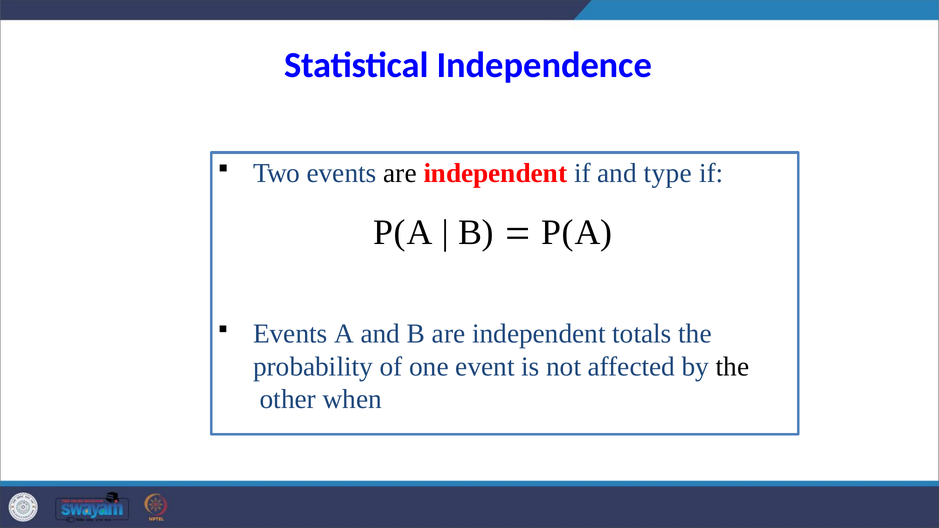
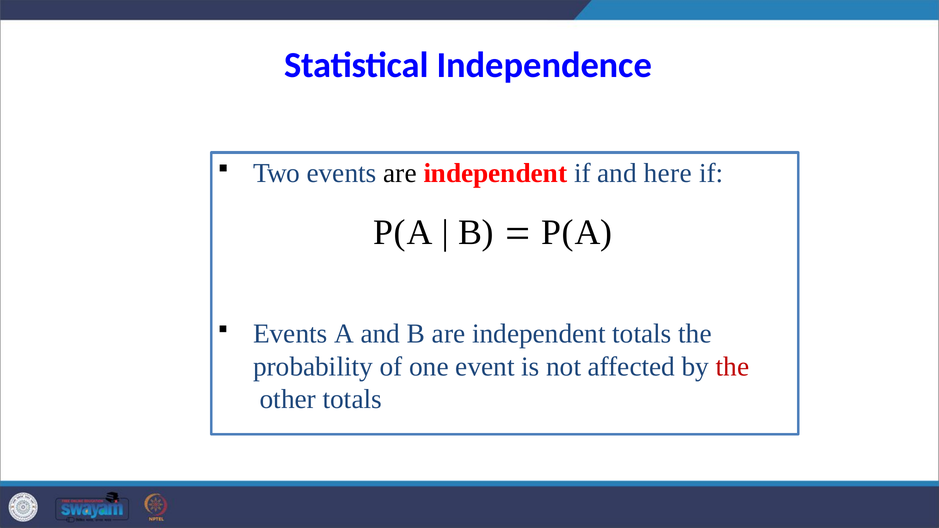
type: type -> here (668, 173)
the colour: black -> red (732, 367)
other when: when -> totals (352, 400)
